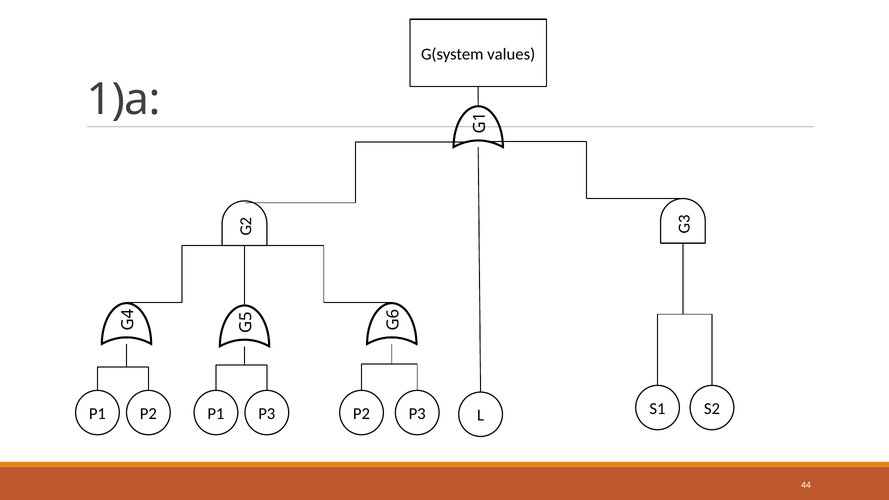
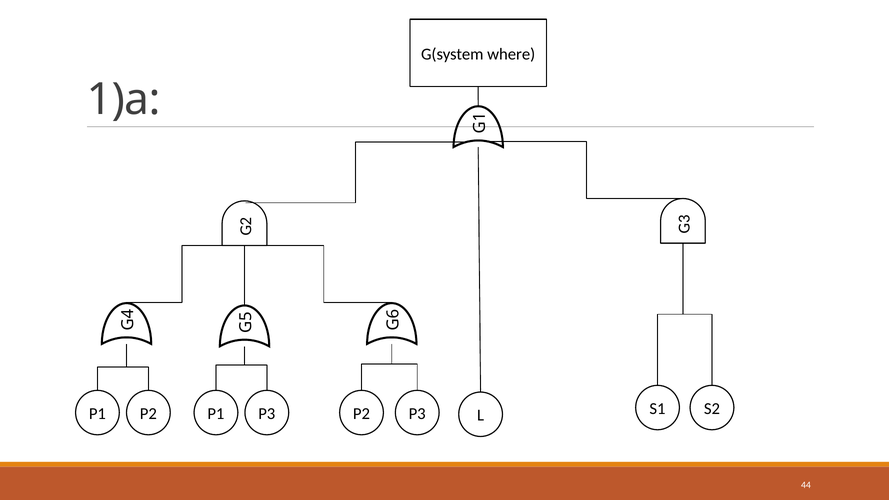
values: values -> where (511, 54)
